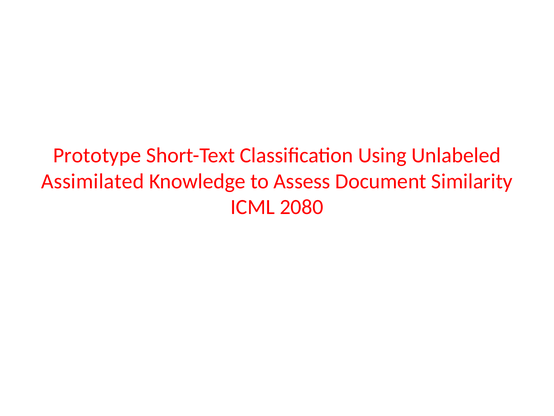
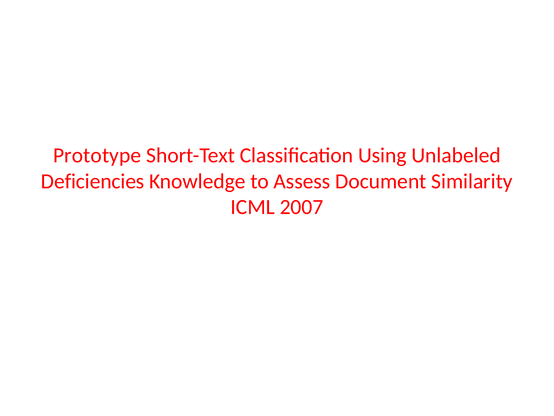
Assimilated: Assimilated -> Deficiencies (93, 181)
2080: 2080 -> 2007 (301, 207)
